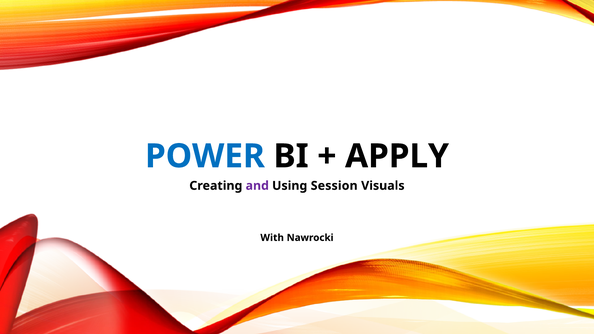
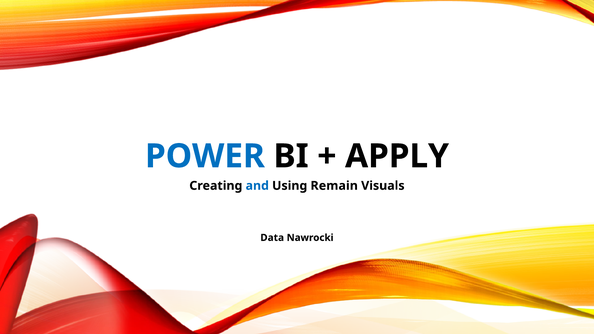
and colour: purple -> blue (257, 186)
Session: Session -> Remain (334, 186)
With: With -> Data (272, 238)
